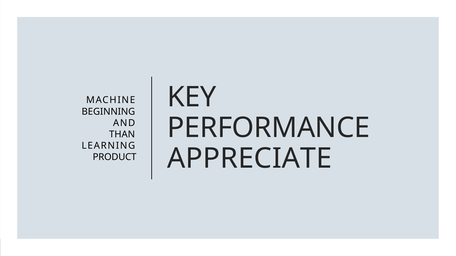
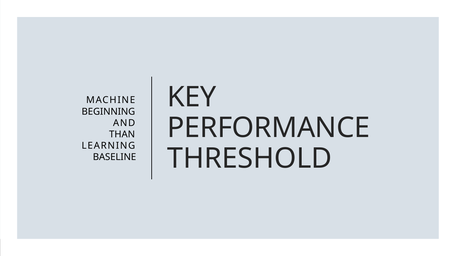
APPRECIATE: APPRECIATE -> THRESHOLD (250, 159)
PRODUCT: PRODUCT -> BASELINE (115, 157)
